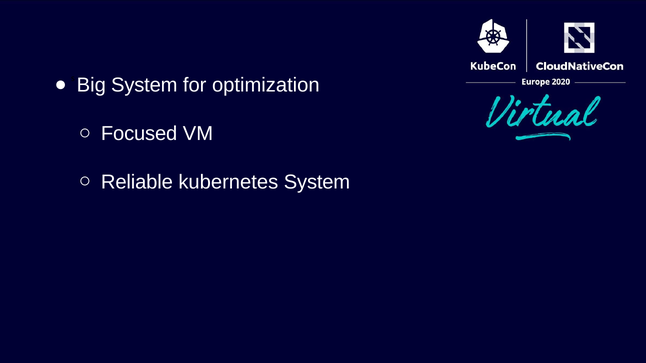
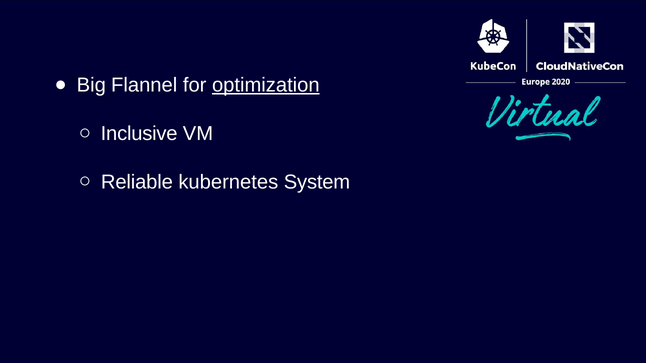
Big System: System -> Flannel (144, 85)
optimization underline: none -> present (266, 85)
Focused: Focused -> Inclusive (139, 134)
